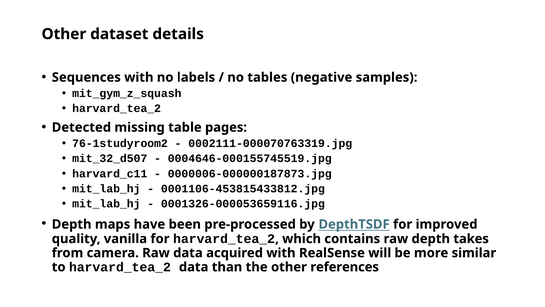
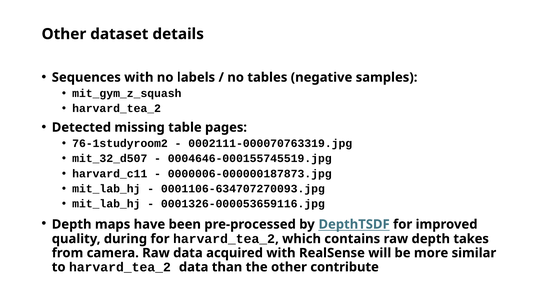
0001106-453815433812.jpg: 0001106-453815433812.jpg -> 0001106-634707270093.jpg (243, 189)
vanilla: vanilla -> during (125, 238)
references: references -> contribute (345, 267)
